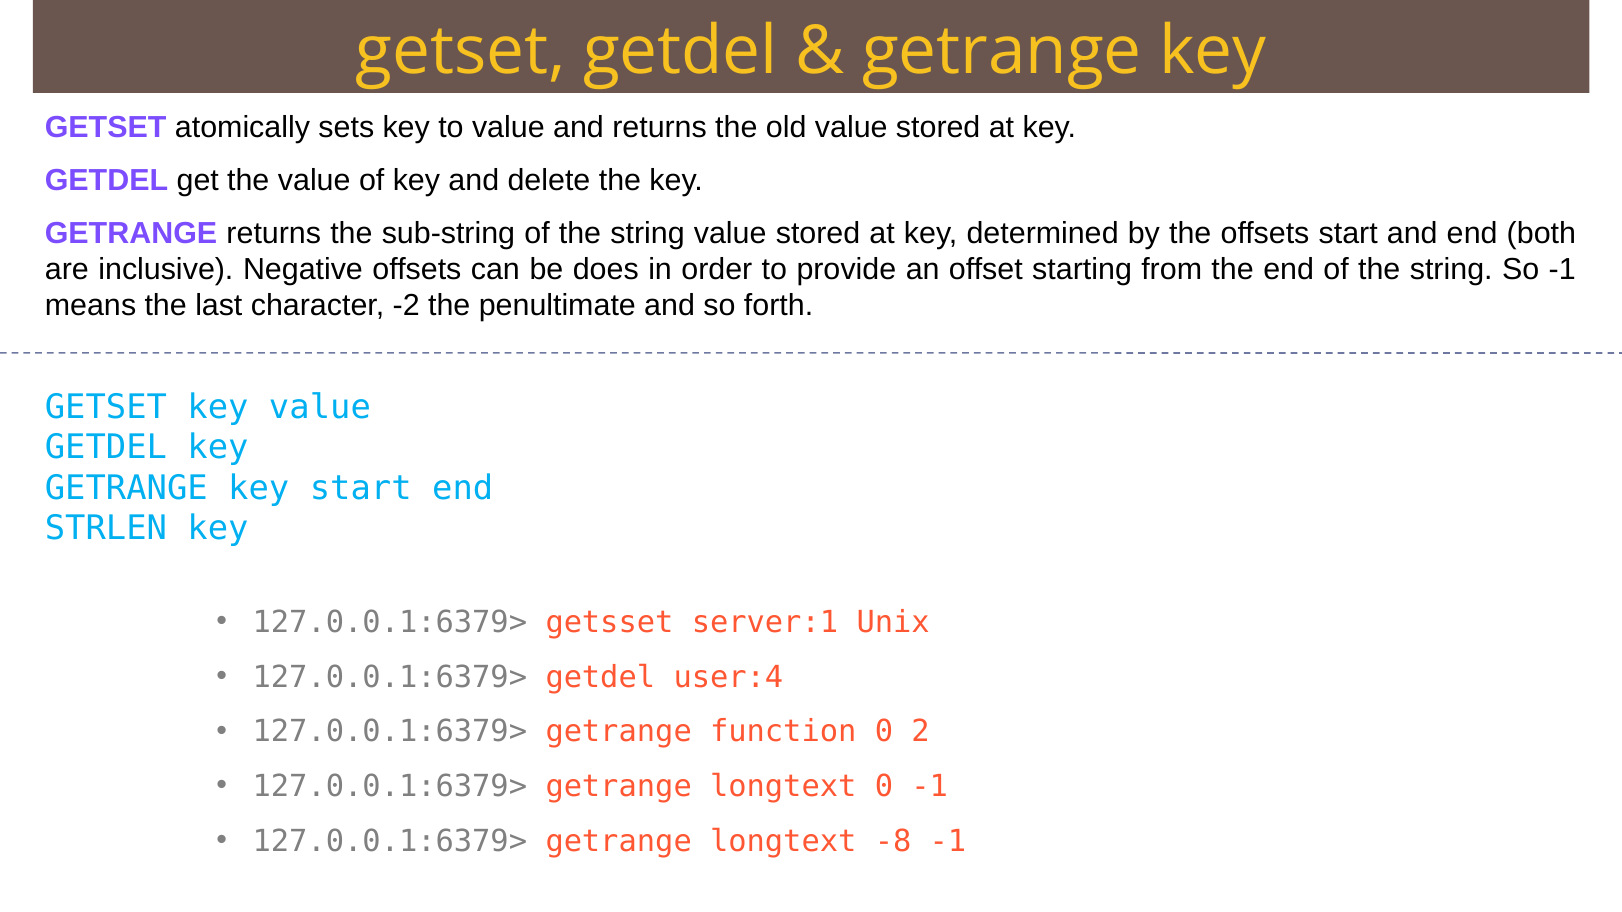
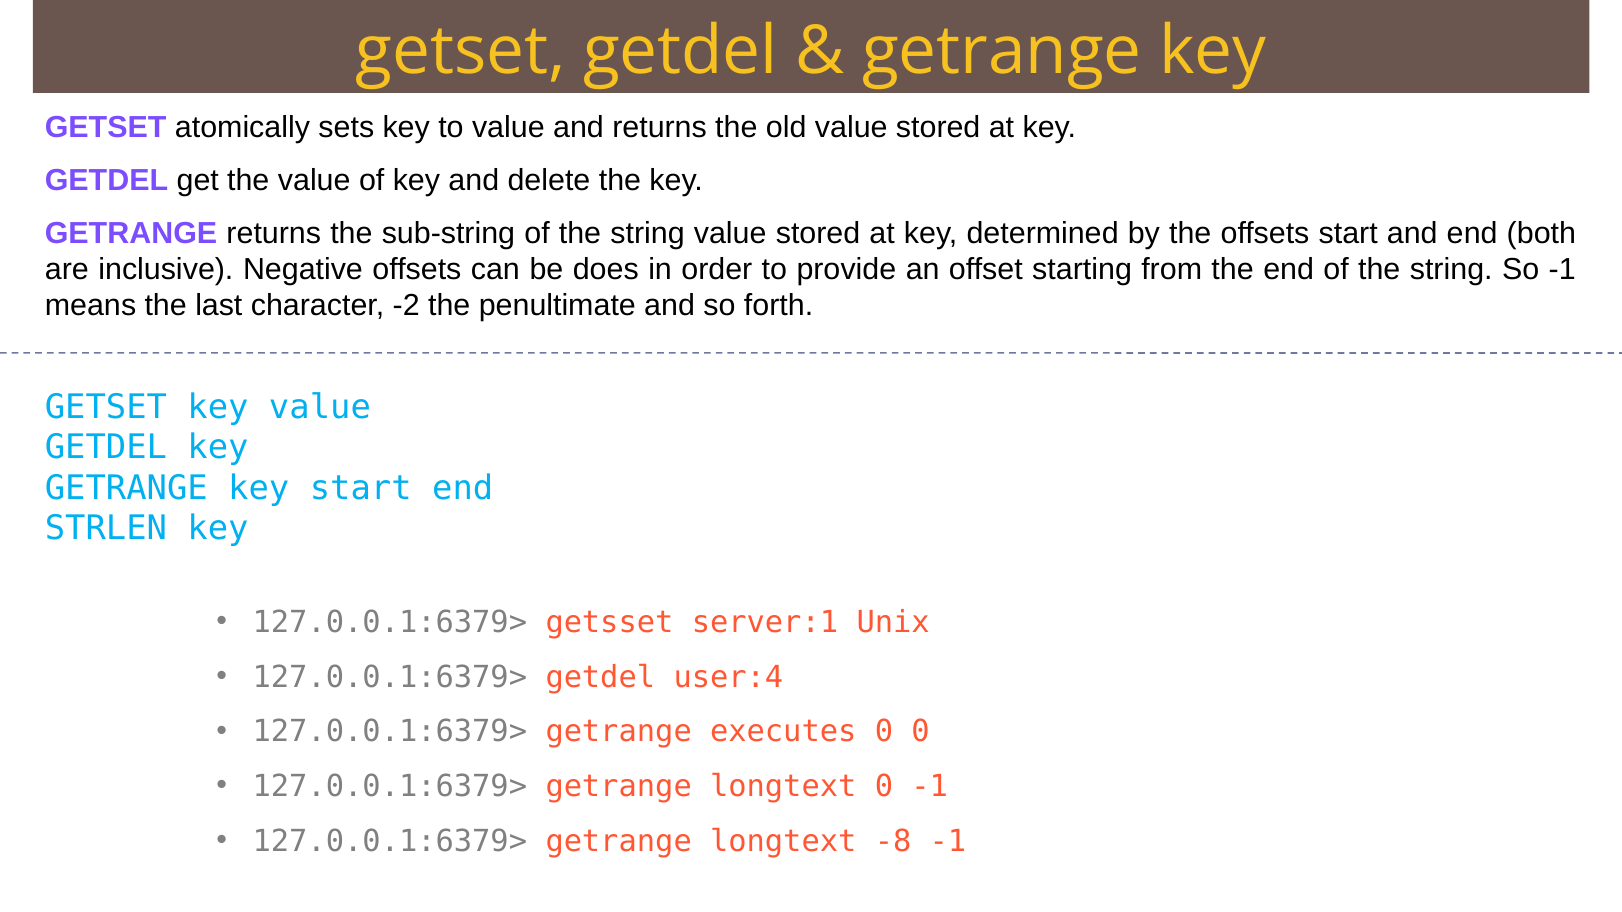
function: function -> executes (783, 732)
0 2: 2 -> 0 (921, 732)
